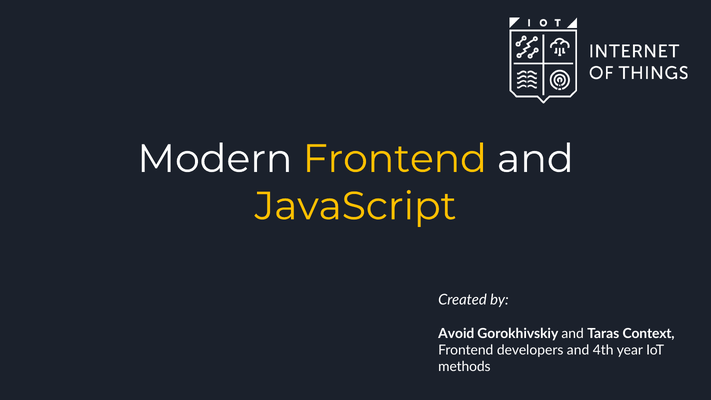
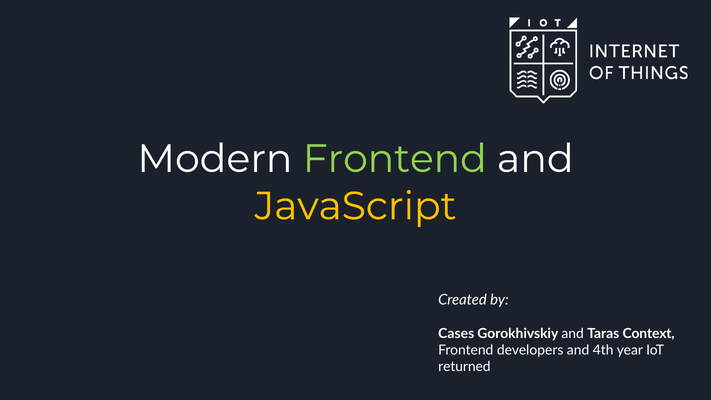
Frontend colour: yellow -> light green (395, 159)
Avoid: Avoid -> Cases (456, 333)
methods: methods -> returned (464, 367)
